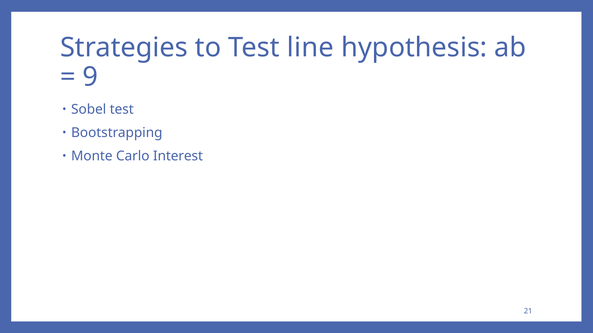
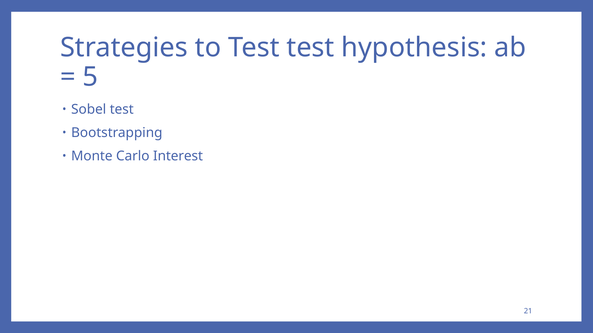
Test line: line -> test (310, 48)
9: 9 -> 5 (90, 77)
